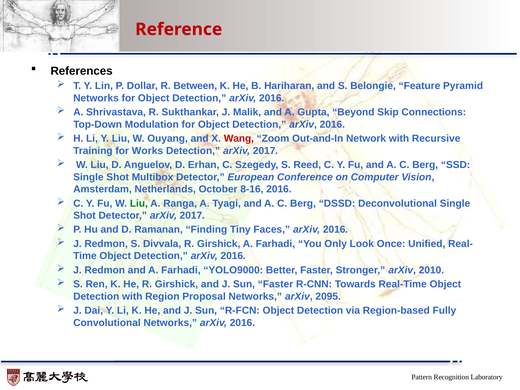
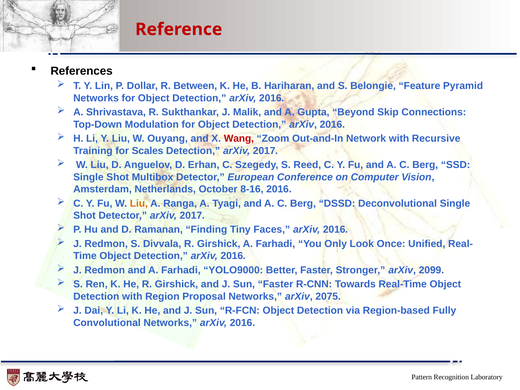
Works: Works -> Scales (148, 151)
Liu colour: green -> orange (139, 203)
2010: 2010 -> 2099 (431, 270)
2095: 2095 -> 2075 (328, 296)
